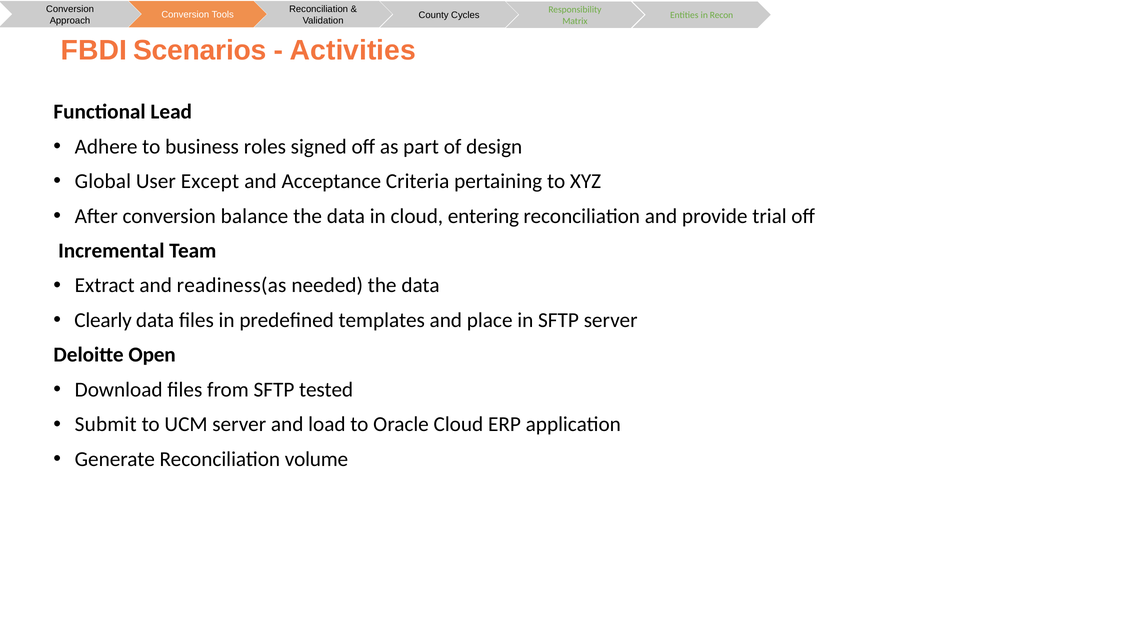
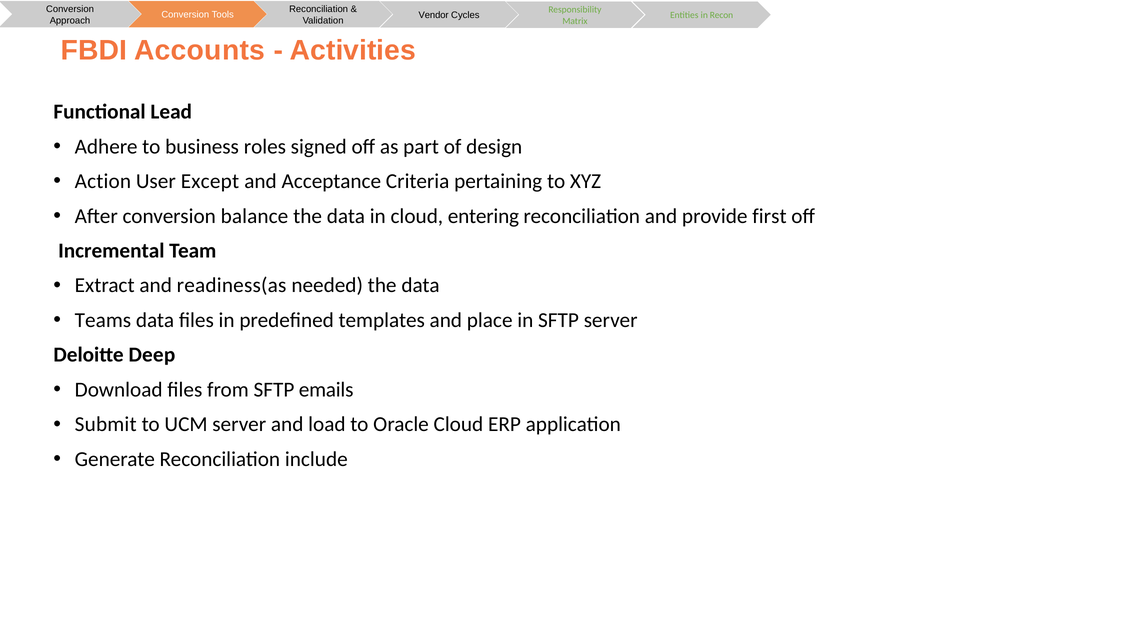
County: County -> Vendor (434, 15)
Scenarios: Scenarios -> Accounts (200, 50)
Global: Global -> Action (103, 181)
trial: trial -> first (769, 216)
Clearly: Clearly -> Teams (103, 320)
Open: Open -> Deep (152, 355)
tested: tested -> emails (326, 390)
volume: volume -> include (316, 459)
